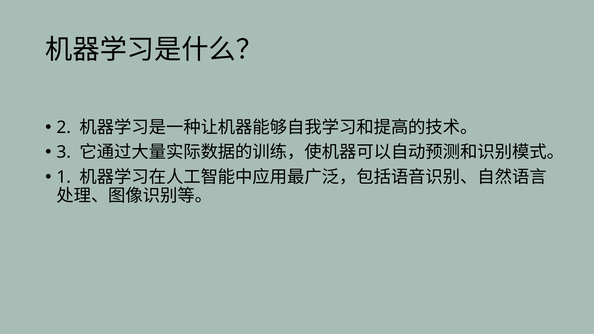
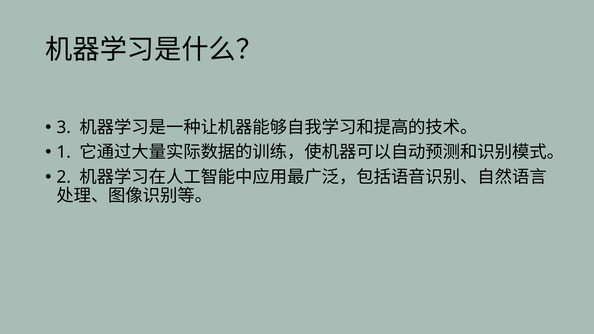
2: 2 -> 3 (64, 127)
3: 3 -> 1 (64, 152)
1: 1 -> 2 (64, 177)
